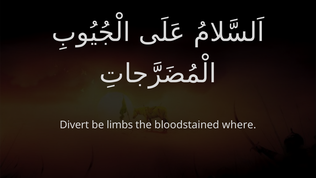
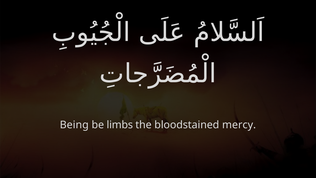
Divert: Divert -> Being (74, 125)
where: where -> mercy (239, 125)
